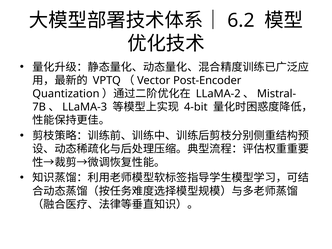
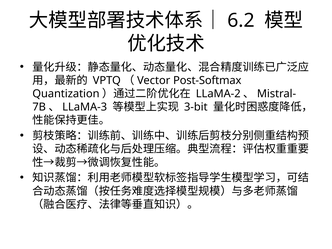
Post-Encoder: Post-Encoder -> Post-Softmax (207, 80)
4-bit: 4-bit -> 3-bit (196, 107)
